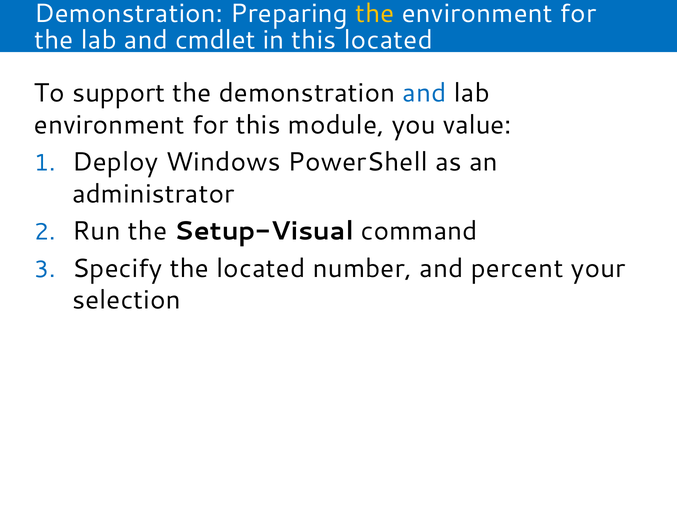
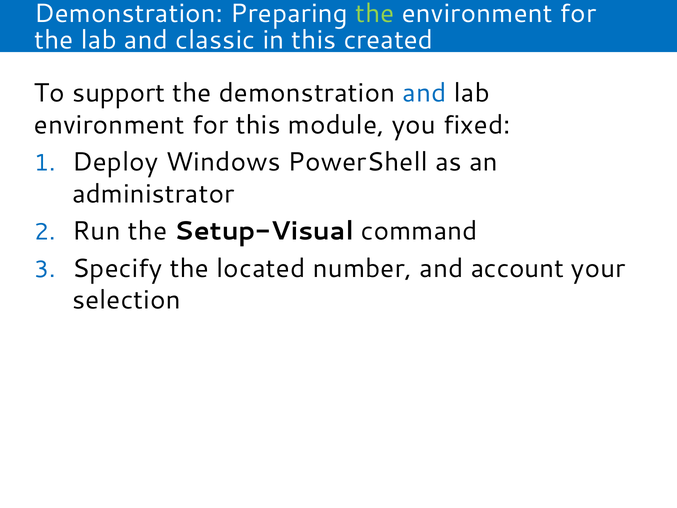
the colour: yellow -> light green (375, 13)
cmdlet: cmdlet -> classic (215, 40)
this located: located -> created (388, 40)
value: value -> fixed (477, 125)
percent: percent -> account (517, 268)
